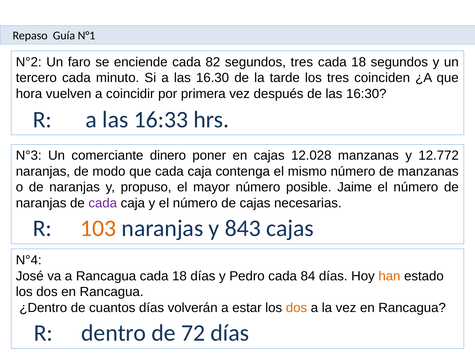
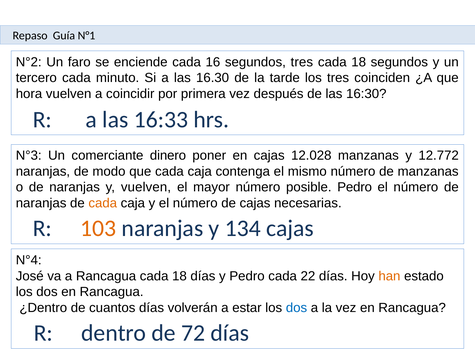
82: 82 -> 16 (213, 62)
y propuso: propuso -> vuelven (146, 187)
posible Jaime: Jaime -> Pedro (355, 187)
cada colour: purple -> orange (103, 203)
843: 843 -> 134 (243, 229)
84: 84 -> 22 (308, 276)
dos colour: orange -> blue (296, 308)
